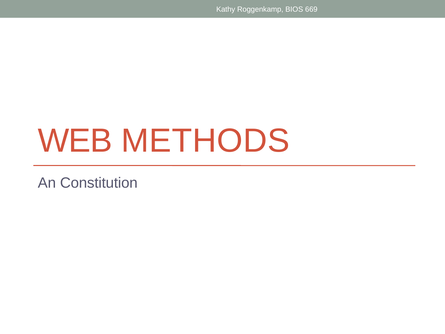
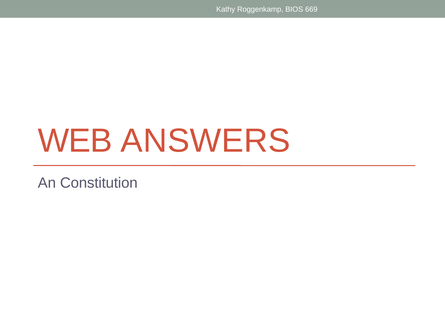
METHODS: METHODS -> ANSWERS (206, 141)
